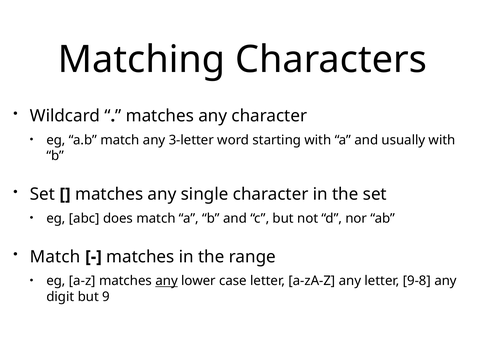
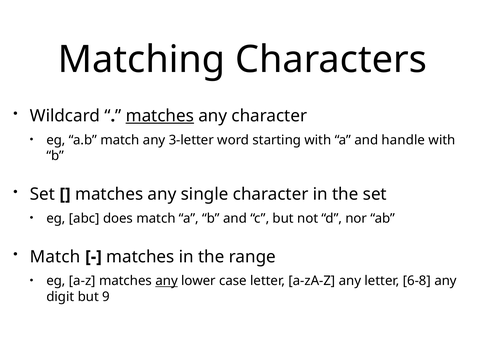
matches underline: none -> present (160, 116)
usually: usually -> handle (403, 140)
9-8: 9-8 -> 6-8 (417, 281)
